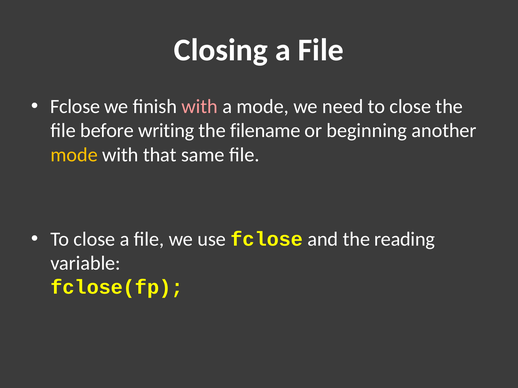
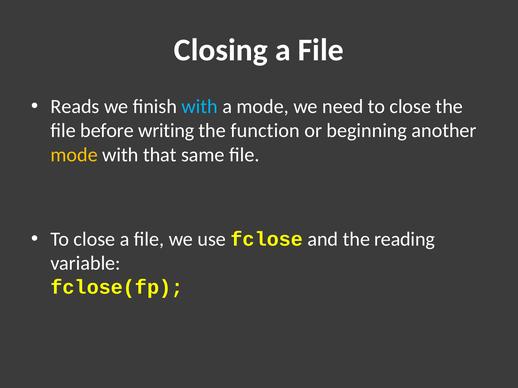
Fclose: Fclose -> Reads (75, 107)
with colour: pink -> light blue (200, 107)
filename: filename -> function (265, 131)
